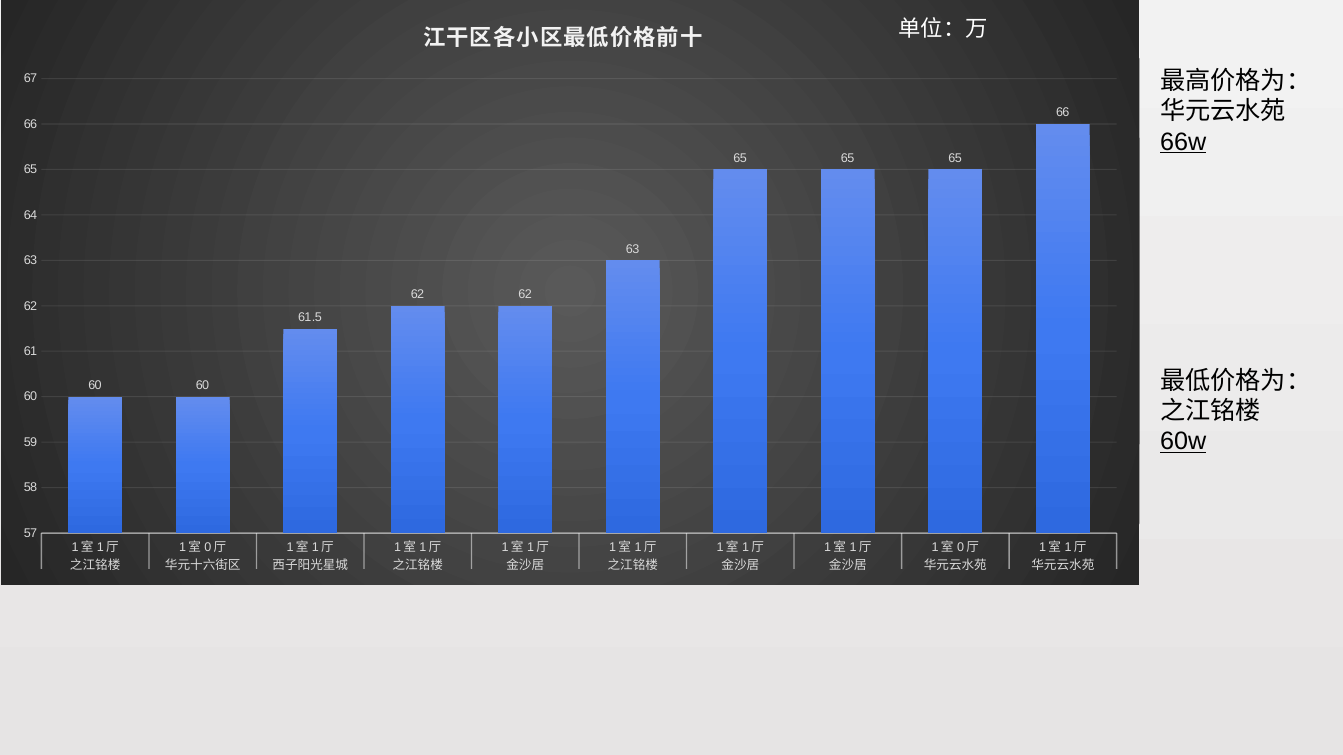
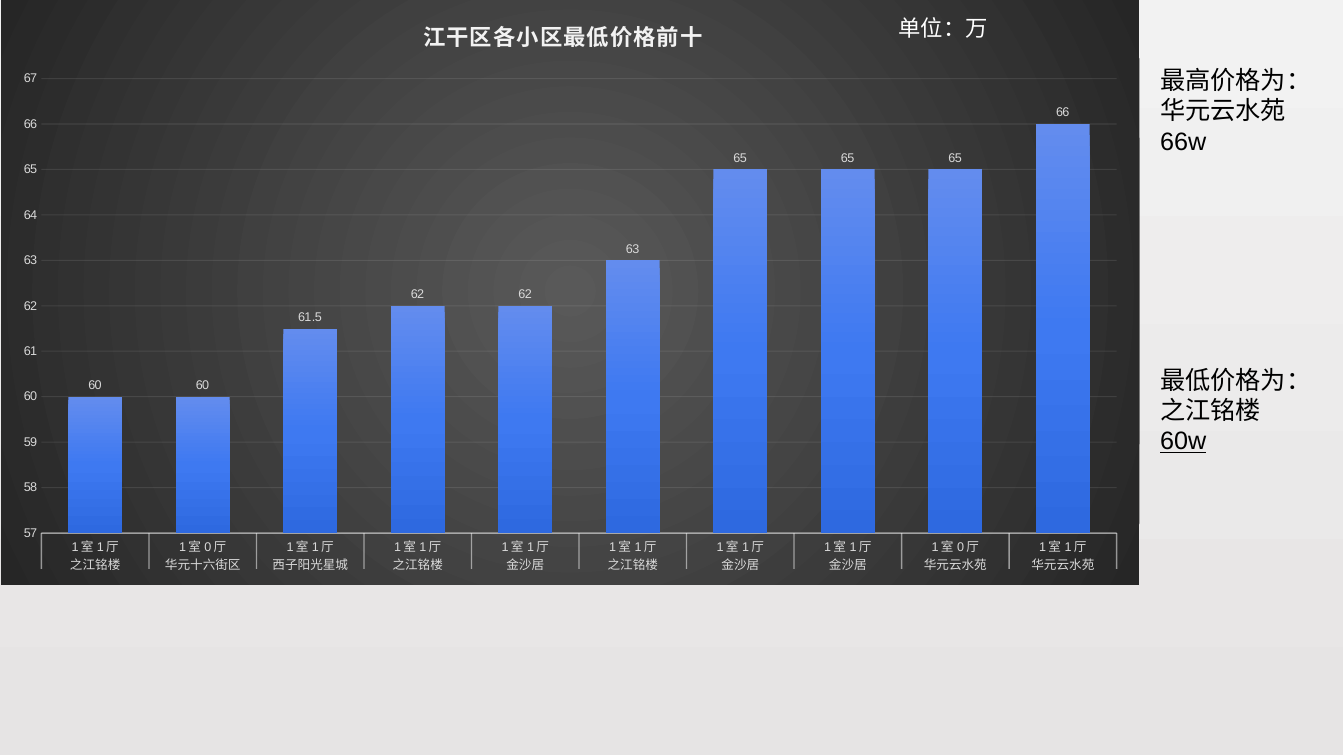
66w underline: present -> none (1183, 142)
